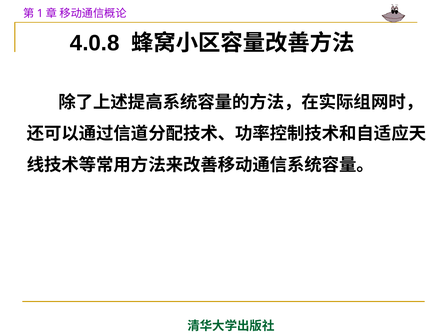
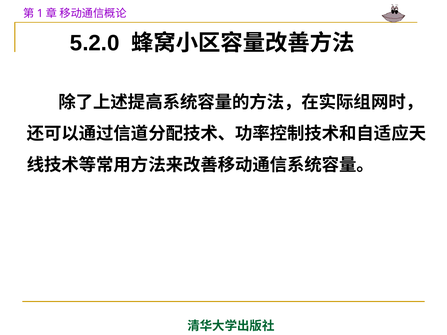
4.0.8: 4.0.8 -> 5.2.0 (95, 43)
